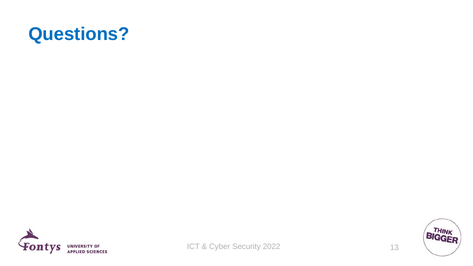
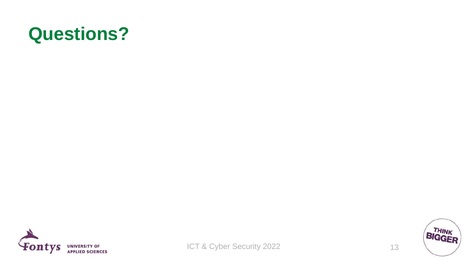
Questions colour: blue -> green (79, 34)
